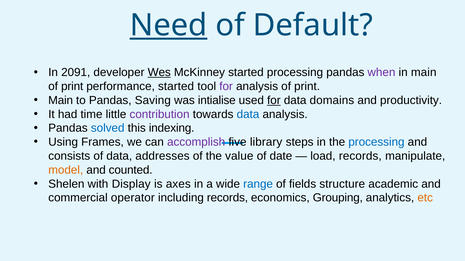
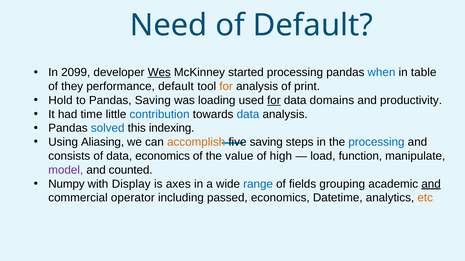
Need underline: present -> none (169, 25)
2091: 2091 -> 2099 (76, 73)
when colour: purple -> blue (381, 73)
in main: main -> table (424, 73)
print: print -> they (72, 87)
performance started: started -> default (176, 87)
for colour: purple -> orange (226, 87)
Main: Main -> Hold (60, 101)
intialise: intialise -> loading (217, 101)
contribution colour: purple -> blue (160, 115)
Frames: Frames -> Aliasing (103, 142)
accomplish colour: purple -> orange (196, 142)
five library: library -> saving (266, 142)
data addresses: addresses -> economics (163, 156)
date: date -> high (281, 156)
load records: records -> function (360, 156)
model colour: orange -> purple (66, 170)
Shelen: Shelen -> Numpy (66, 184)
structure: structure -> grouping (342, 184)
and underline: none -> present (431, 184)
including records: records -> passed (227, 198)
Grouping: Grouping -> Datetime (338, 198)
